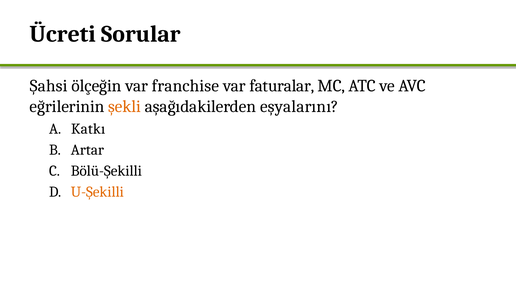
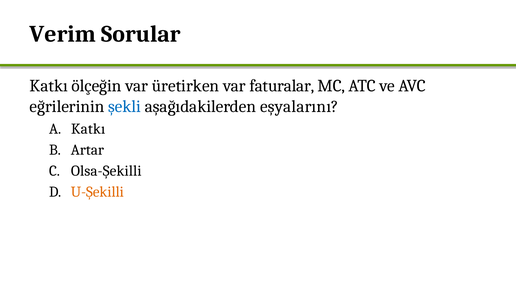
Ücreti: Ücreti -> Verim (63, 34)
Şahsi: Şahsi -> Katkı (49, 86)
franchise: franchise -> üretirken (186, 86)
şekli colour: orange -> blue (125, 107)
Bölü-Şekilli: Bölü-Şekilli -> Olsa-Şekilli (106, 171)
